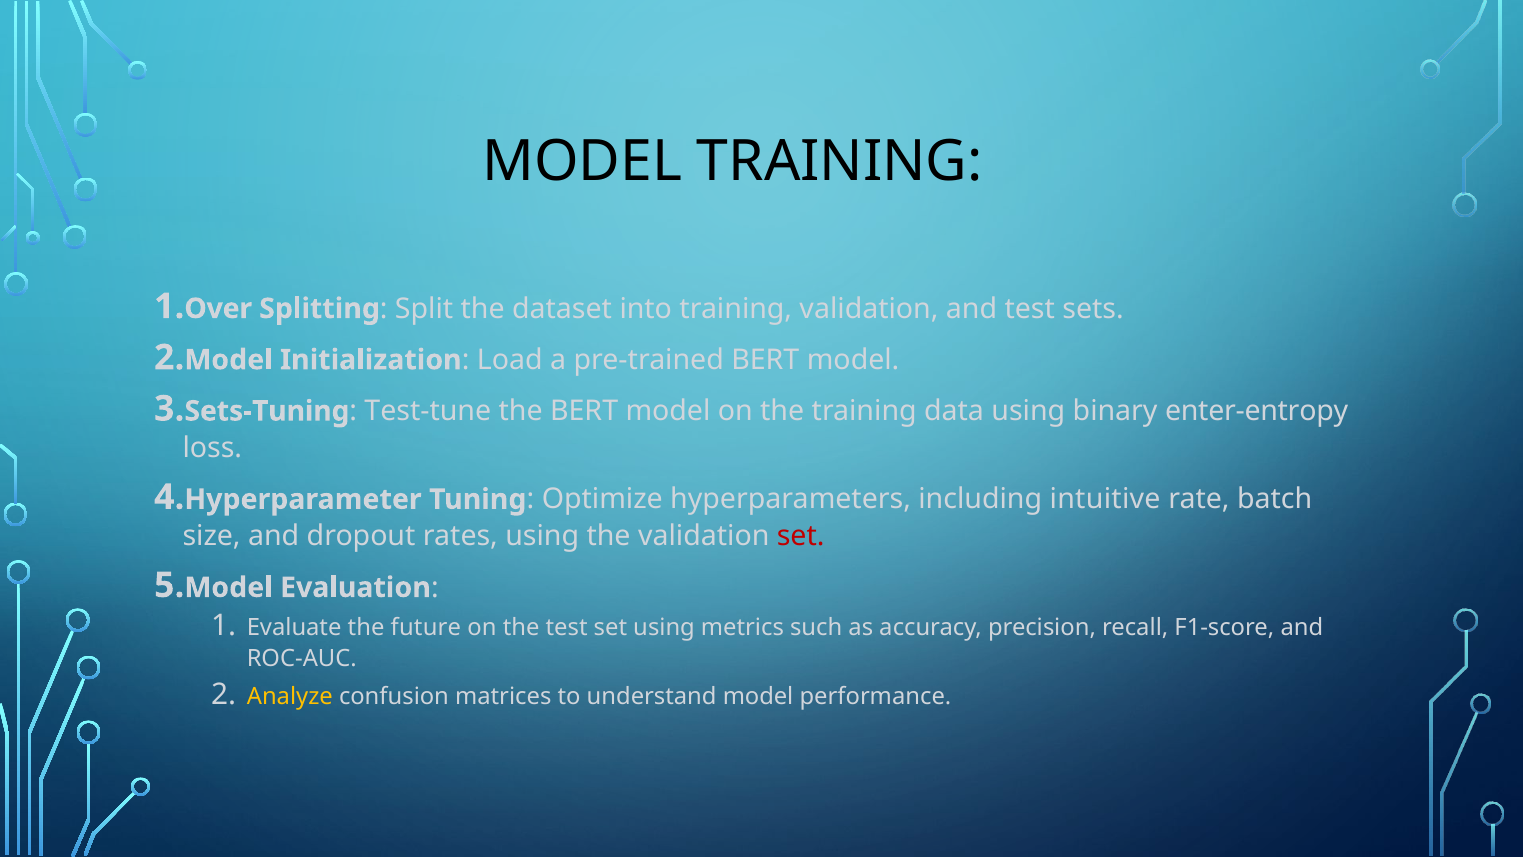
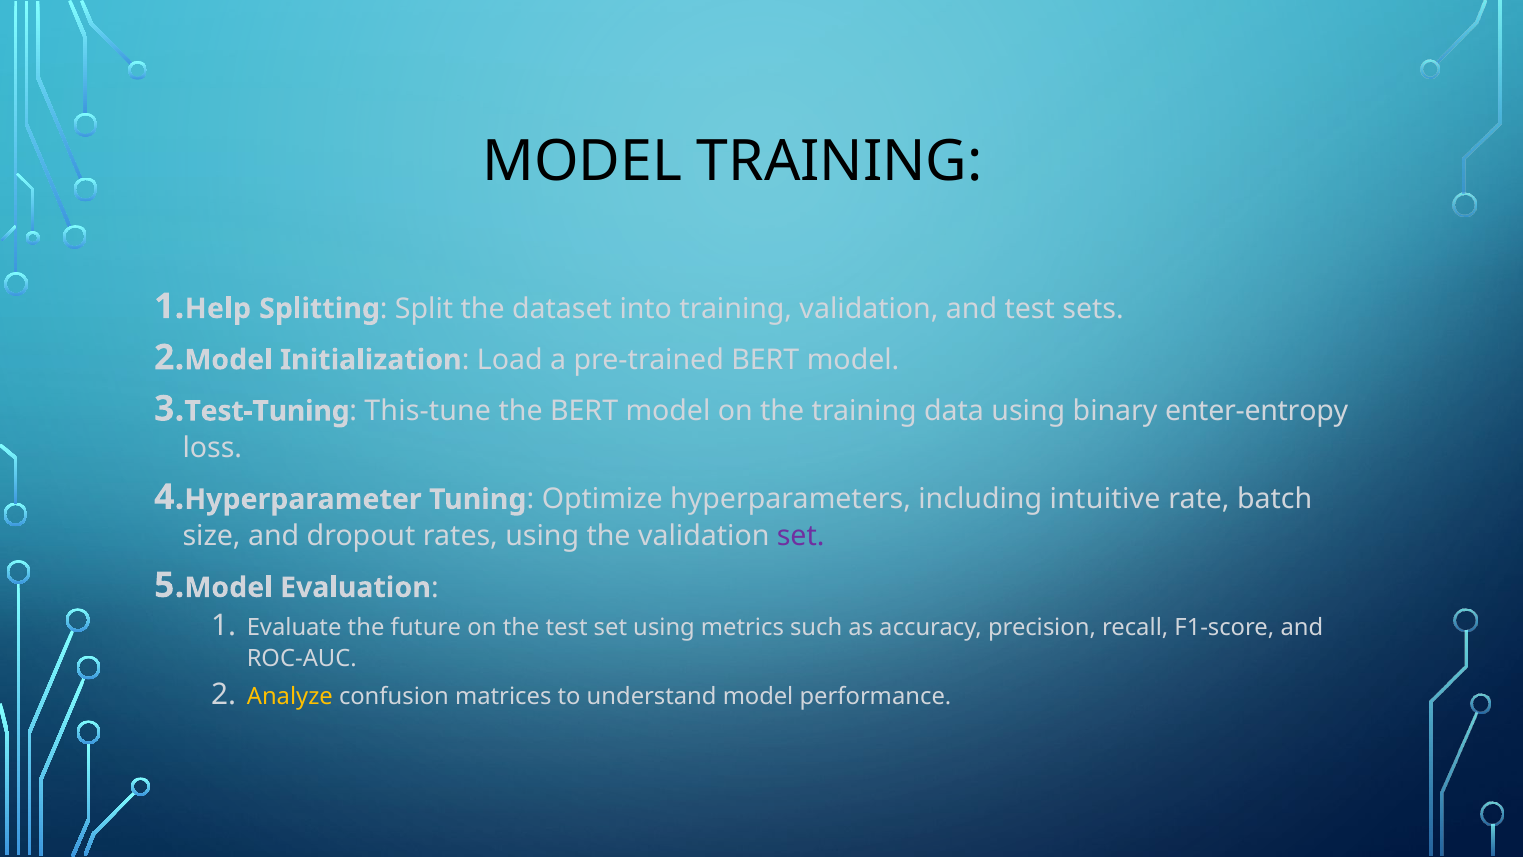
Over: Over -> Help (218, 309)
Sets-Tuning: Sets-Tuning -> Test-Tuning (267, 411)
Test-tune: Test-tune -> This-tune (428, 411)
set colour: red -> purple (801, 536)
